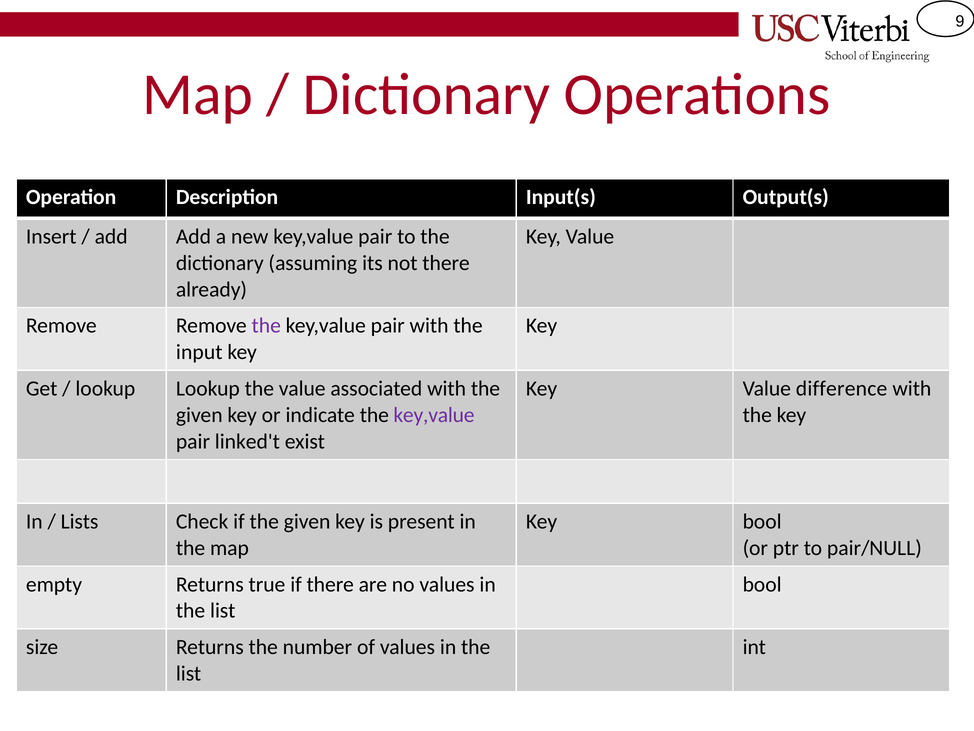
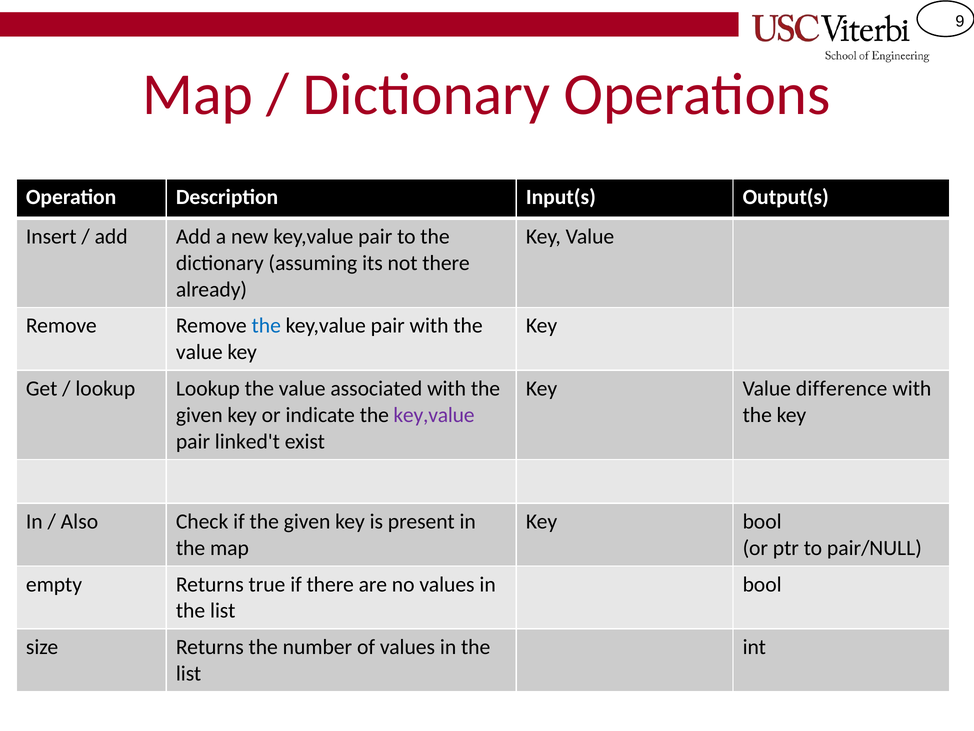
the colour: purple -> blue (266, 326)
input: input -> value (199, 352)
Lists: Lists -> Also (79, 521)
